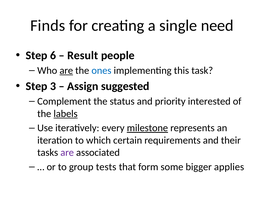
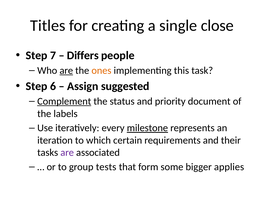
Finds: Finds -> Titles (48, 26)
need: need -> close (217, 26)
6: 6 -> 7 (53, 55)
Result: Result -> Differs (83, 55)
ones colour: blue -> orange (101, 71)
3: 3 -> 6 (53, 86)
Complement underline: none -> present (64, 101)
interested: interested -> document (209, 101)
labels underline: present -> none (66, 114)
